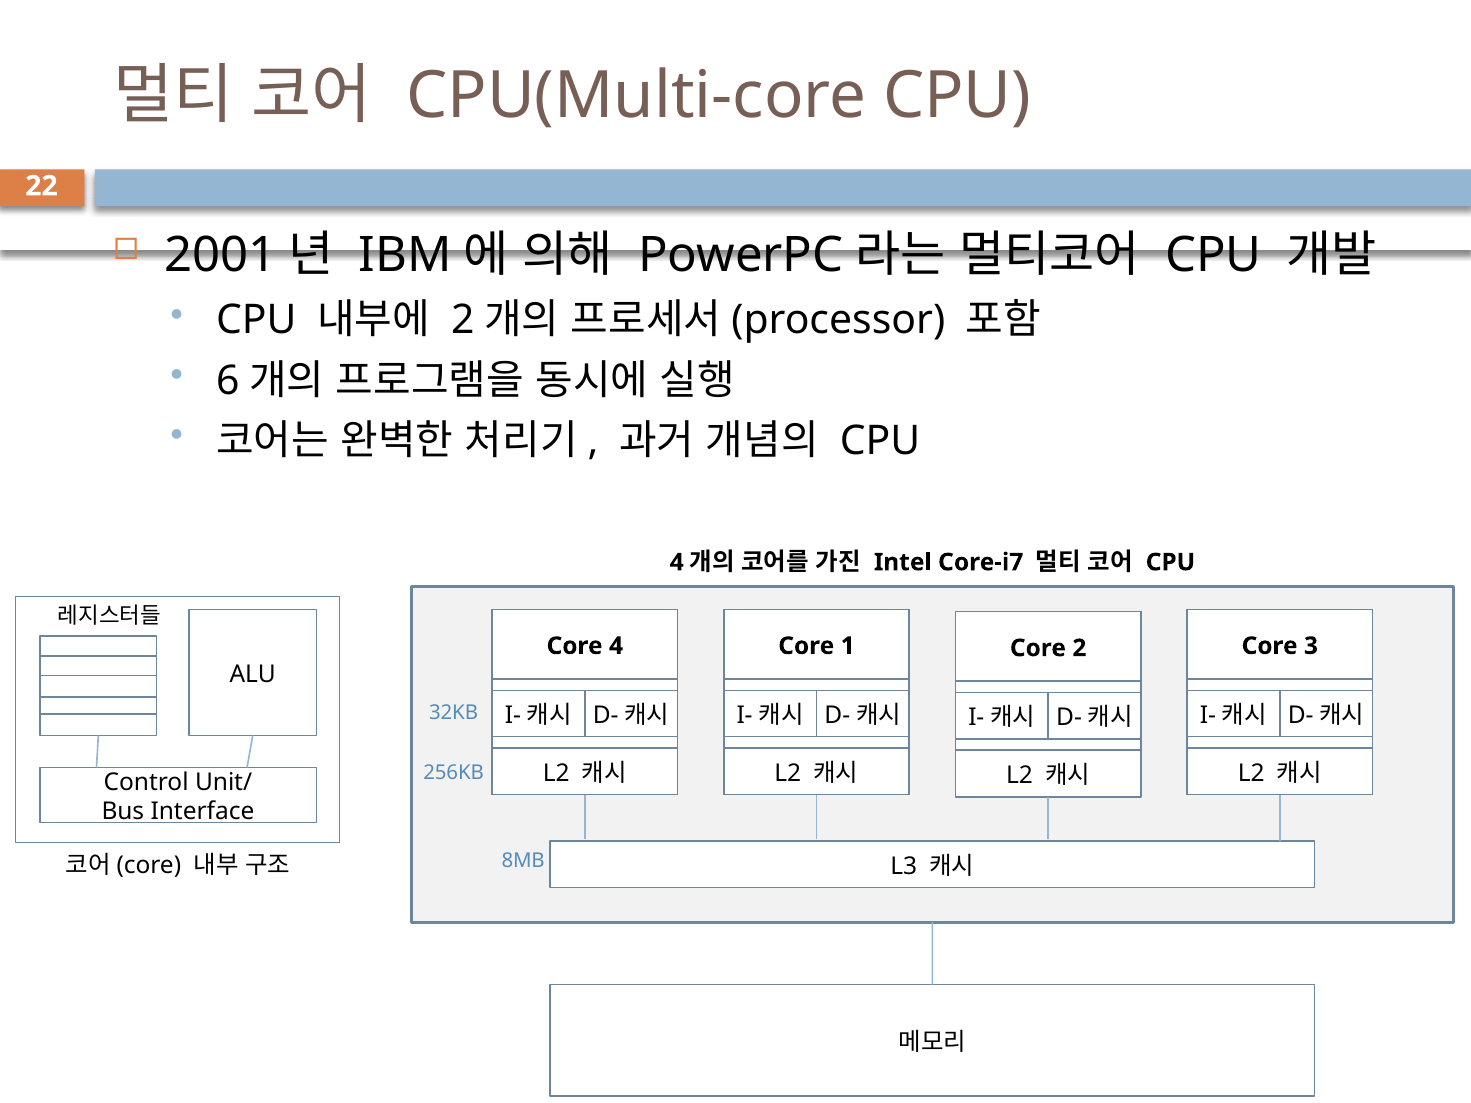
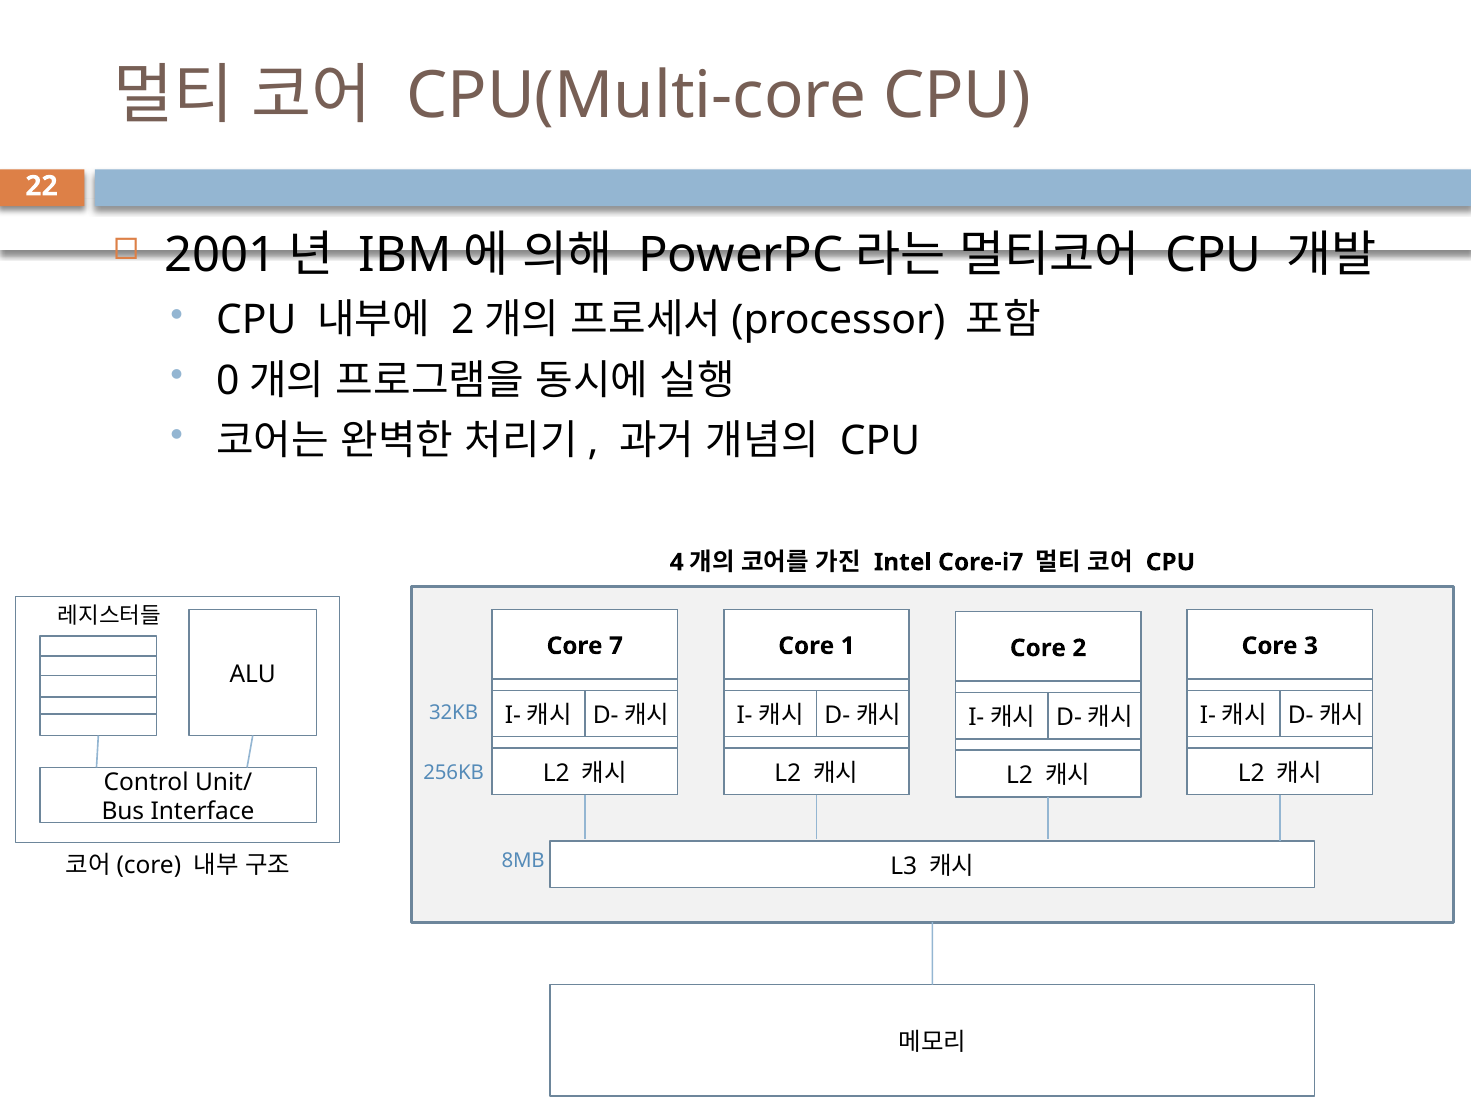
6: 6 -> 0 (228, 381)
Core 4: 4 -> 7 (616, 646)
